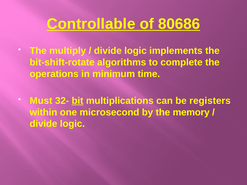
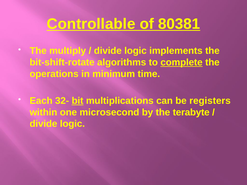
80686: 80686 -> 80381 (179, 24)
complete underline: none -> present (182, 62)
Must: Must -> Each (41, 101)
memory: memory -> terabyte (191, 112)
